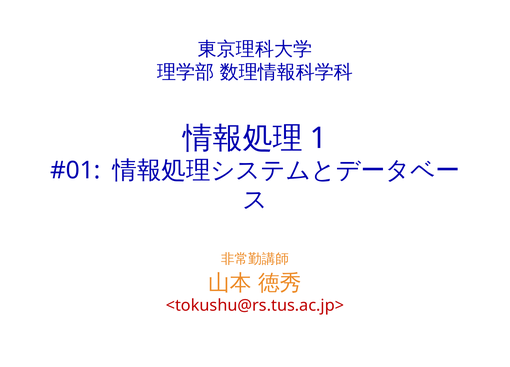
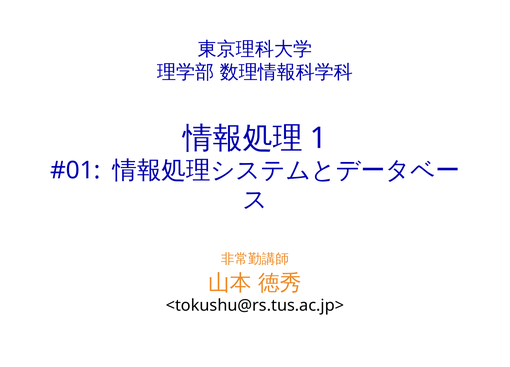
<tokushu@rs.tus.ac.jp> colour: red -> black (255, 306)
